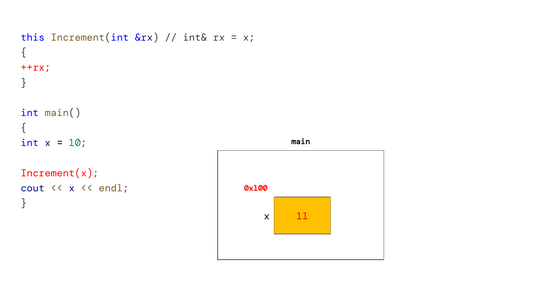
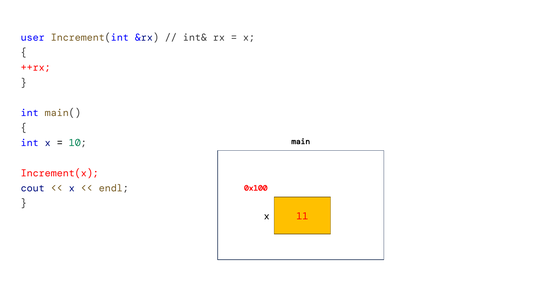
this: this -> user (33, 37)
